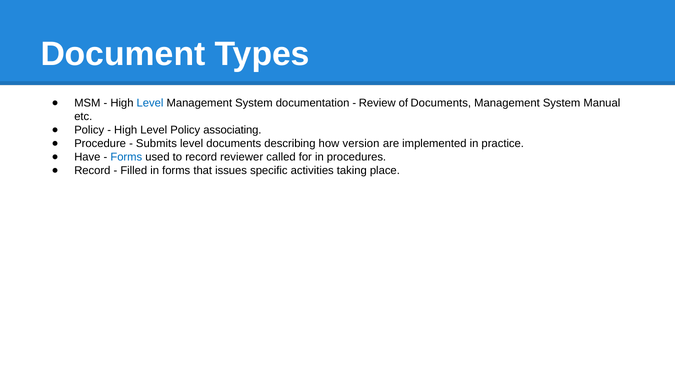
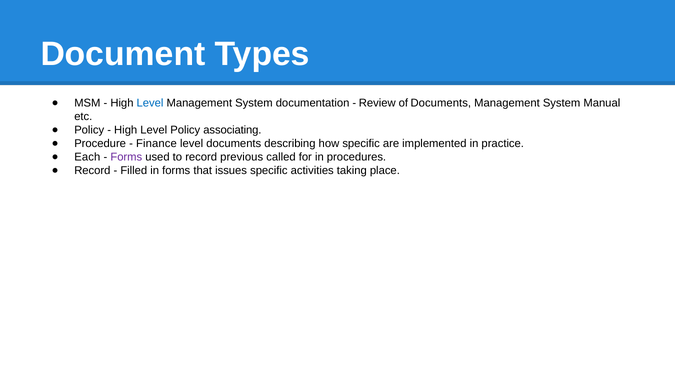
Submits: Submits -> Finance (156, 143)
how version: version -> specific (361, 143)
Have: Have -> Each (87, 157)
Forms colour: blue -> purple (126, 157)
reviewer: reviewer -> previous (242, 157)
